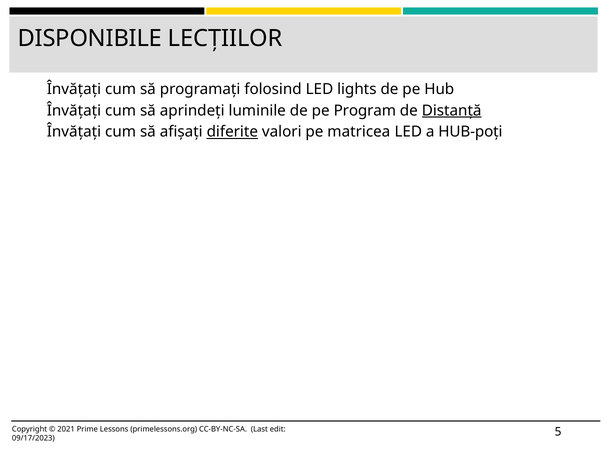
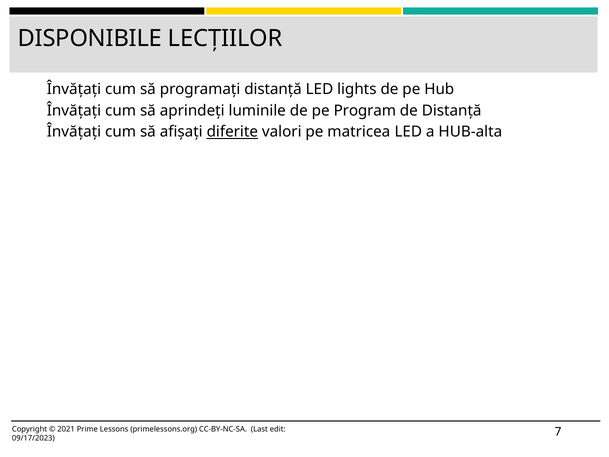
programați folosind: folosind -> distanță (273, 89)
Distanță underline: present -> none (452, 110)
HUB-poți: HUB-poți -> HUB-alta (470, 132)
5: 5 -> 7 (558, 432)
